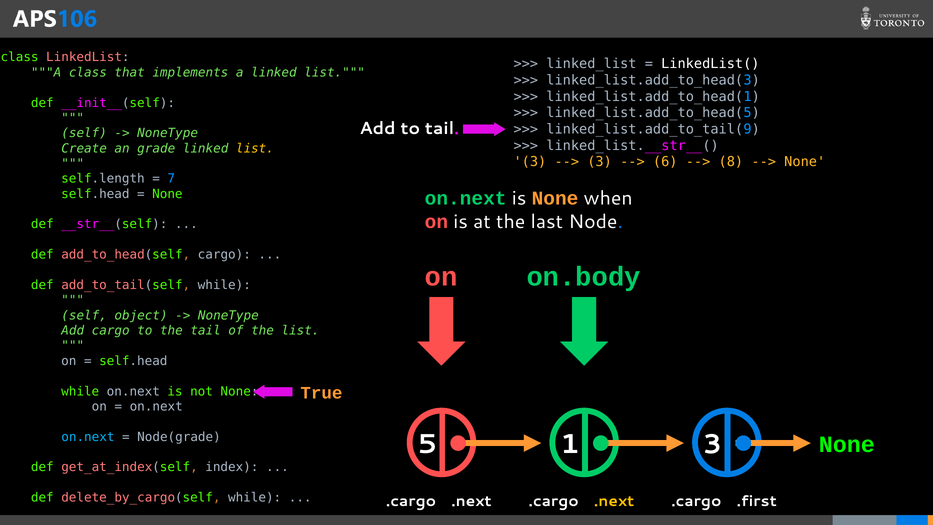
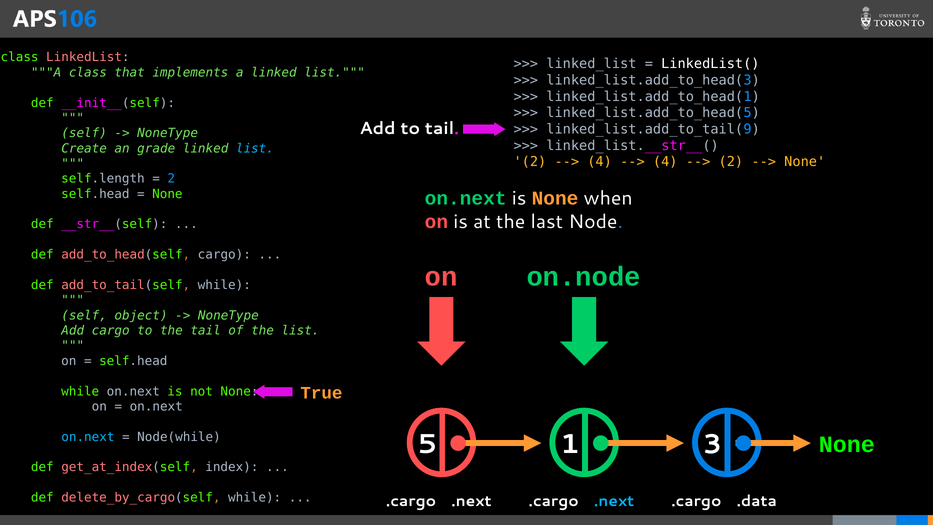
list colour: yellow -> light blue (255, 148)
3: 3 -> 2 (530, 162)
3: 3 -> 4 (600, 162)
6: 6 -> 4 (665, 162)
8: 8 -> 2 (731, 162)
7: 7 -> 2 (171, 179)
on.body: on.body -> on.node (584, 276)
Node(grade: Node(grade -> Node(while (179, 437)
.first: .first -> .data (757, 501)
.next colour: yellow -> light blue (614, 501)
